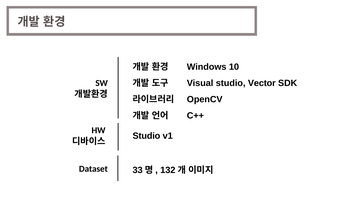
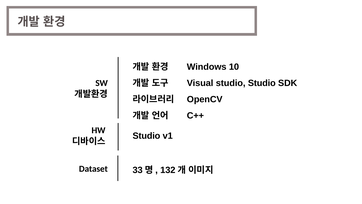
studio Vector: Vector -> Studio (262, 83)
